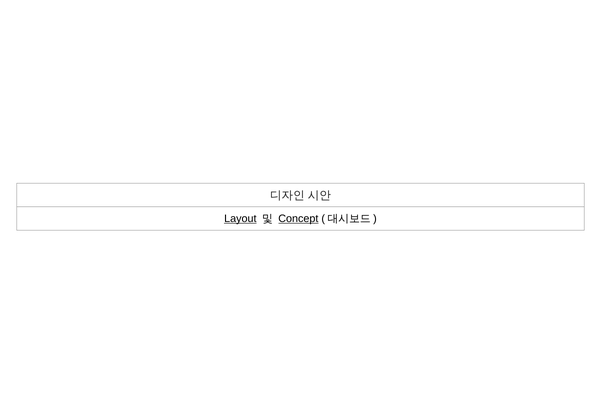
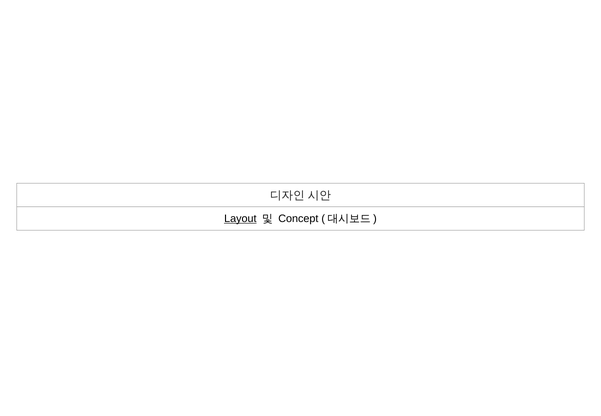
Concept underline: present -> none (298, 219)
